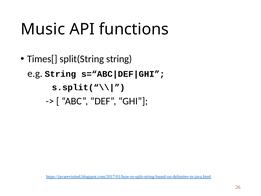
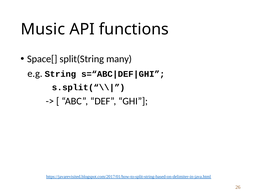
Times[: Times[ -> Space[ (42, 59)
split(String string: string -> many (119, 59)
